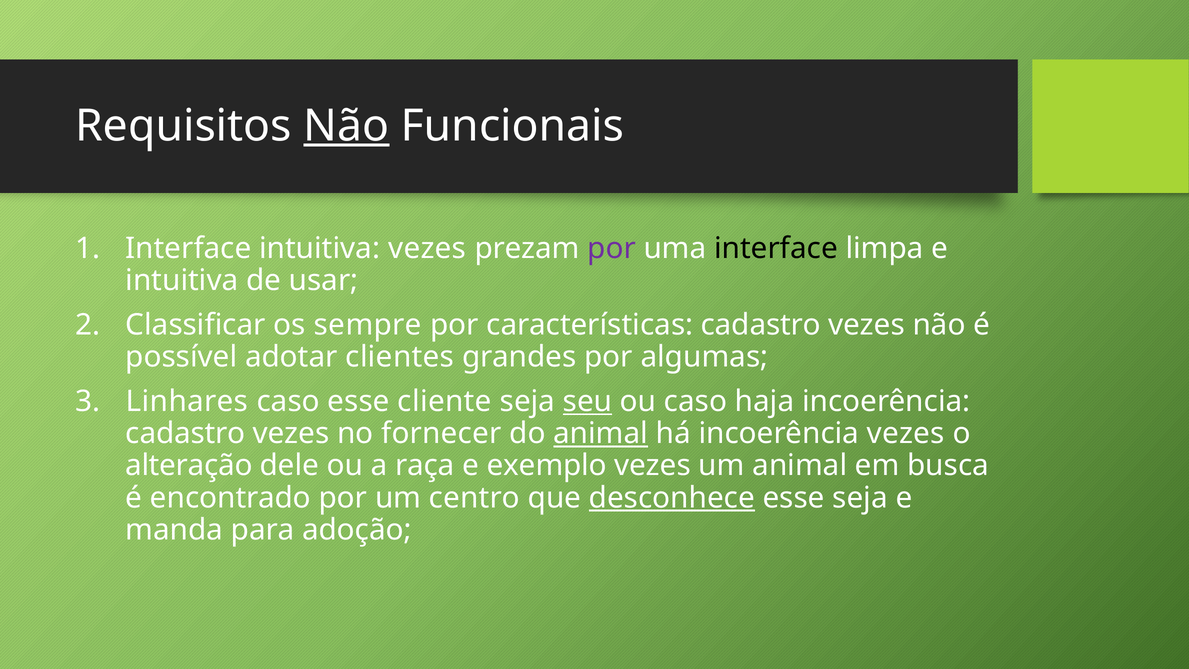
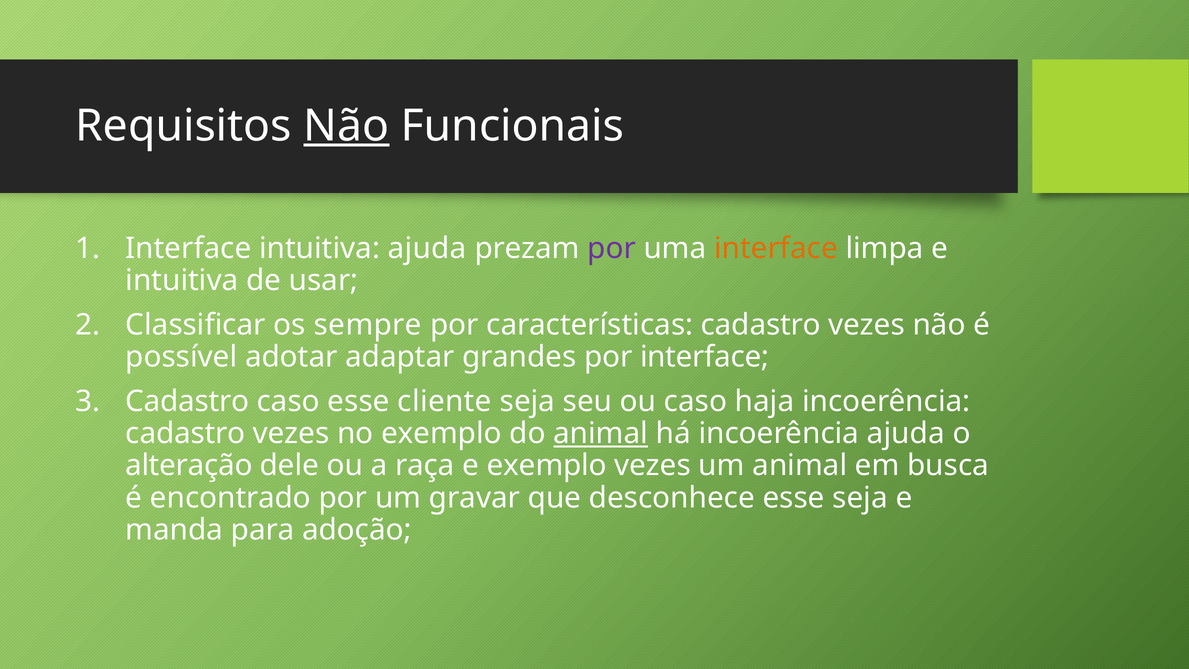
intuitiva vezes: vezes -> ajuda (427, 248)
interface colour: black -> orange (776, 248)
clientes: clientes -> adaptar (400, 357)
por algumas: algumas -> interface (705, 357)
Linhares: Linhares -> Cadastro (187, 401)
seu underline: present -> none (588, 401)
no fornecer: fornecer -> exemplo (441, 433)
incoerência vezes: vezes -> ajuda (906, 433)
centro: centro -> gravar (474, 498)
desconhece underline: present -> none (672, 498)
